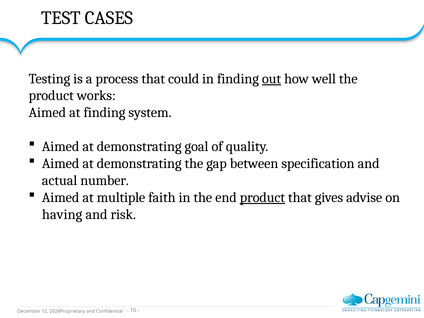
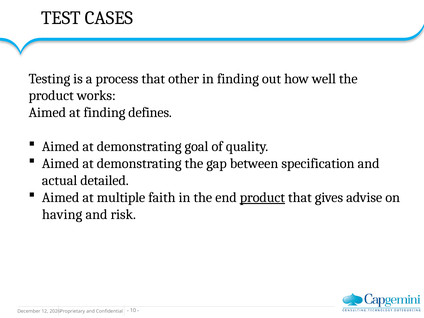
could: could -> other (184, 79)
out underline: present -> none (271, 79)
system: system -> defines (150, 113)
number: number -> detailed (105, 180)
